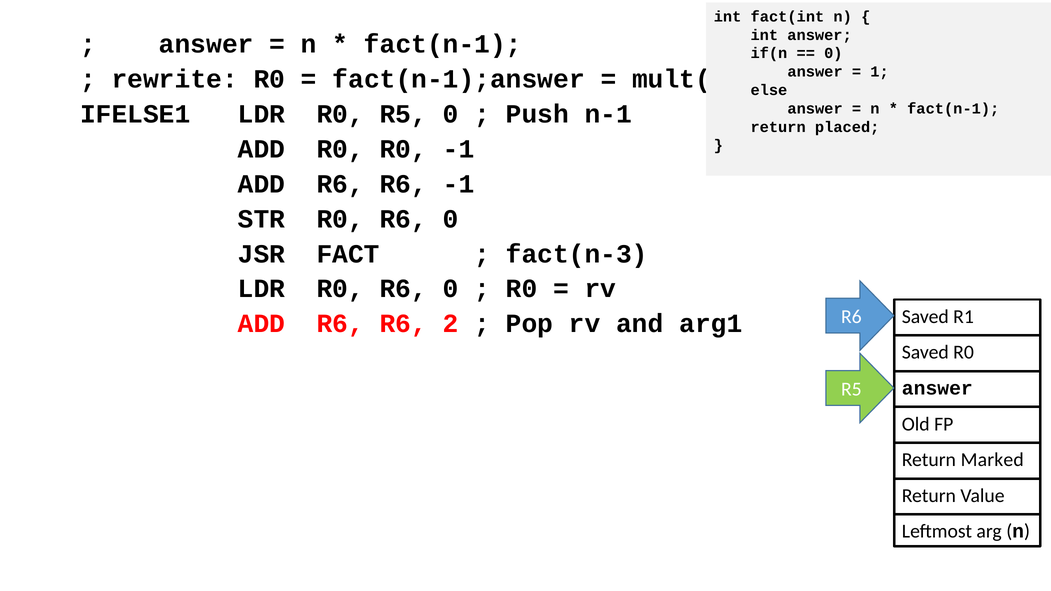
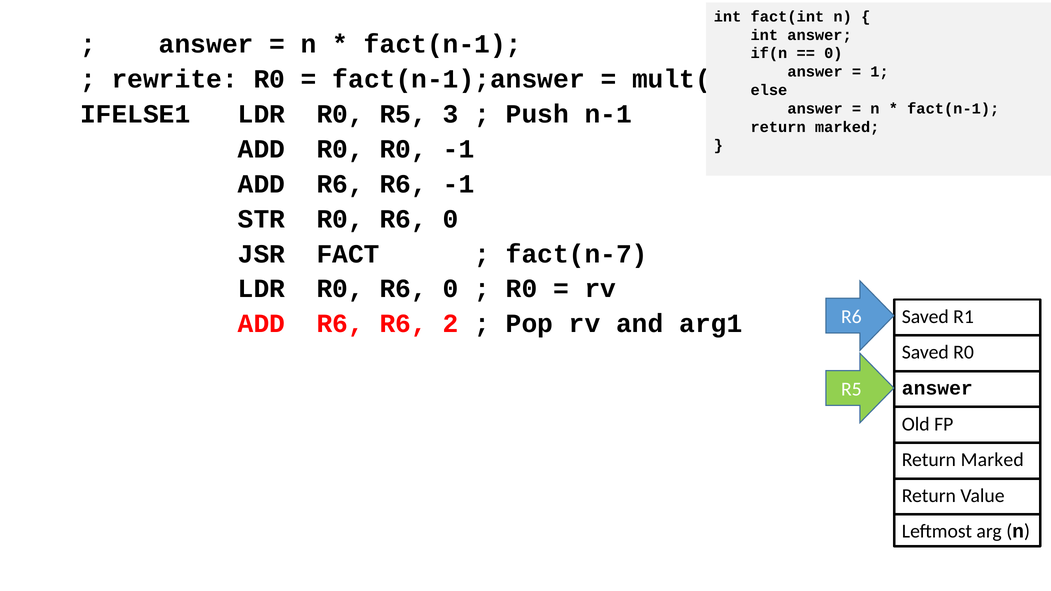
R5 0: 0 -> 3 (451, 114)
placed: placed -> marked (847, 127)
fact(n-3: fact(n-3 -> fact(n-7 (577, 254)
